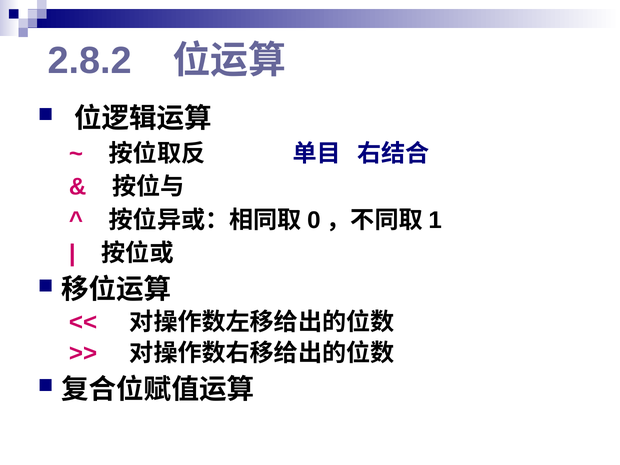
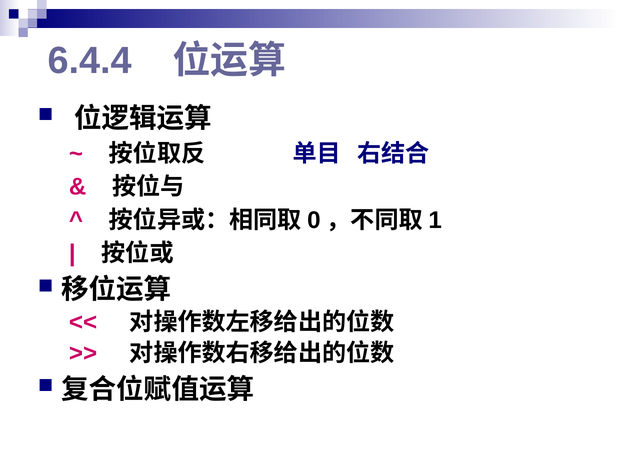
2.8.2: 2.8.2 -> 6.4.4 (90, 61)
